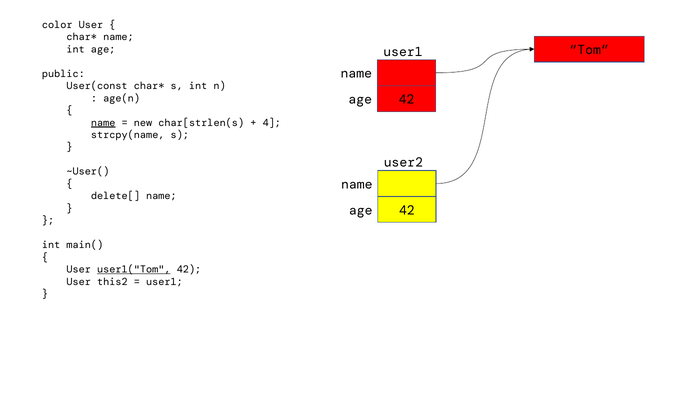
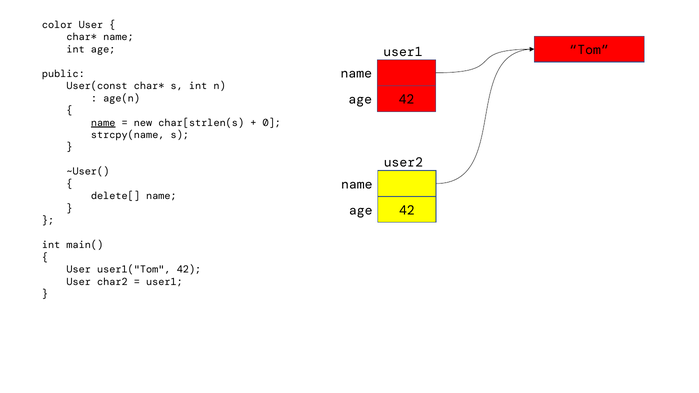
4: 4 -> 0 (272, 123)
user1("Tom underline: present -> none (134, 270)
this2: this2 -> char2 (112, 282)
